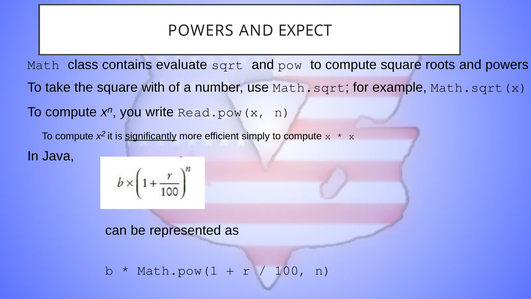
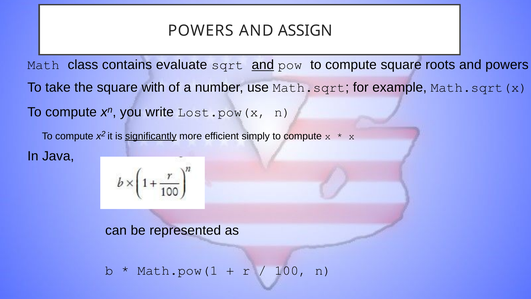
EXPECT: EXPECT -> ASSIGN (305, 31)
and underline: none -> present (263, 65)
Read.pow(x: Read.pow(x -> Lost.pow(x (222, 112)
